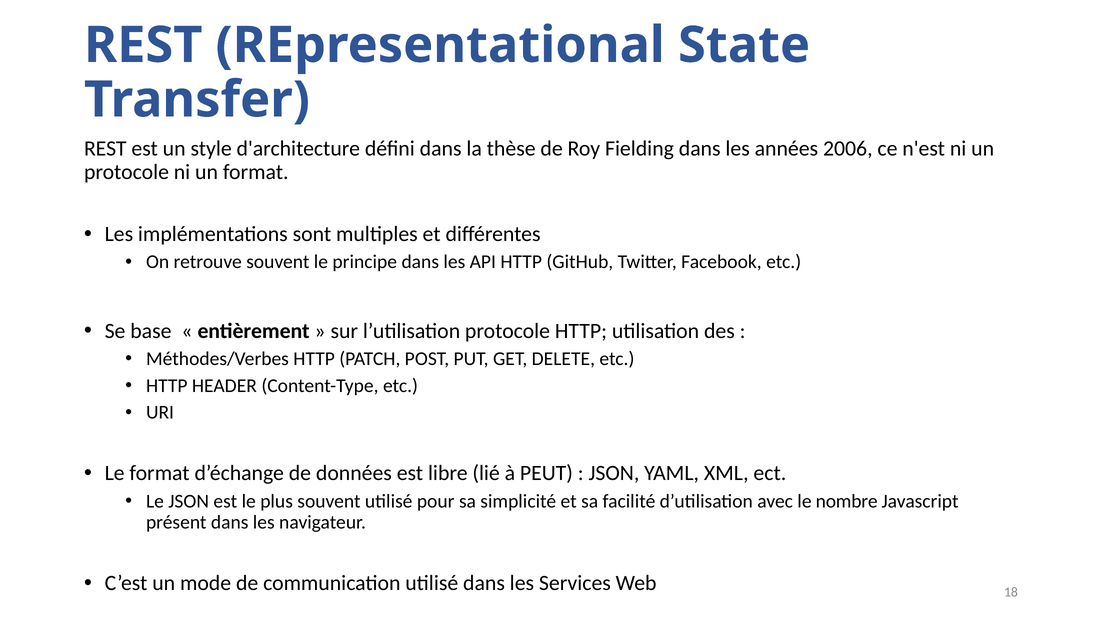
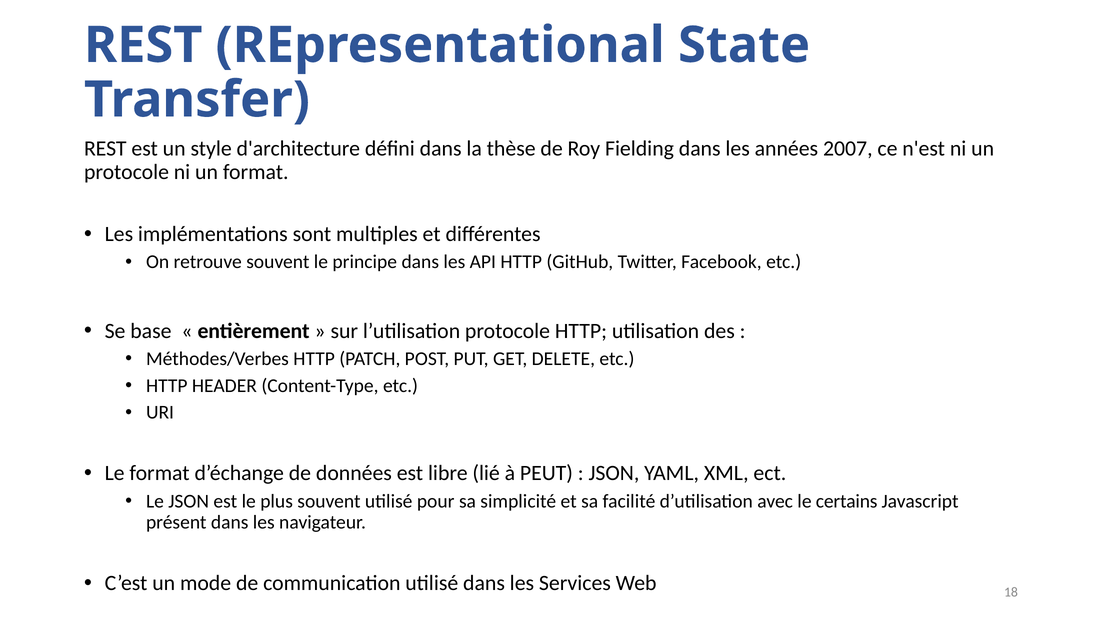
2006: 2006 -> 2007 (848, 149)
nombre: nombre -> certains (847, 501)
